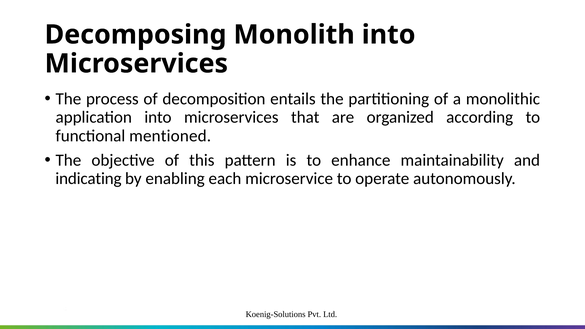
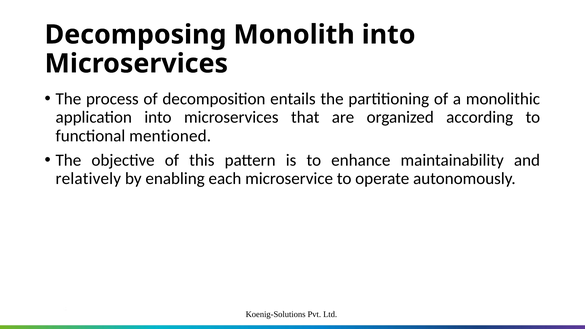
indicating: indicating -> relatively (88, 179)
